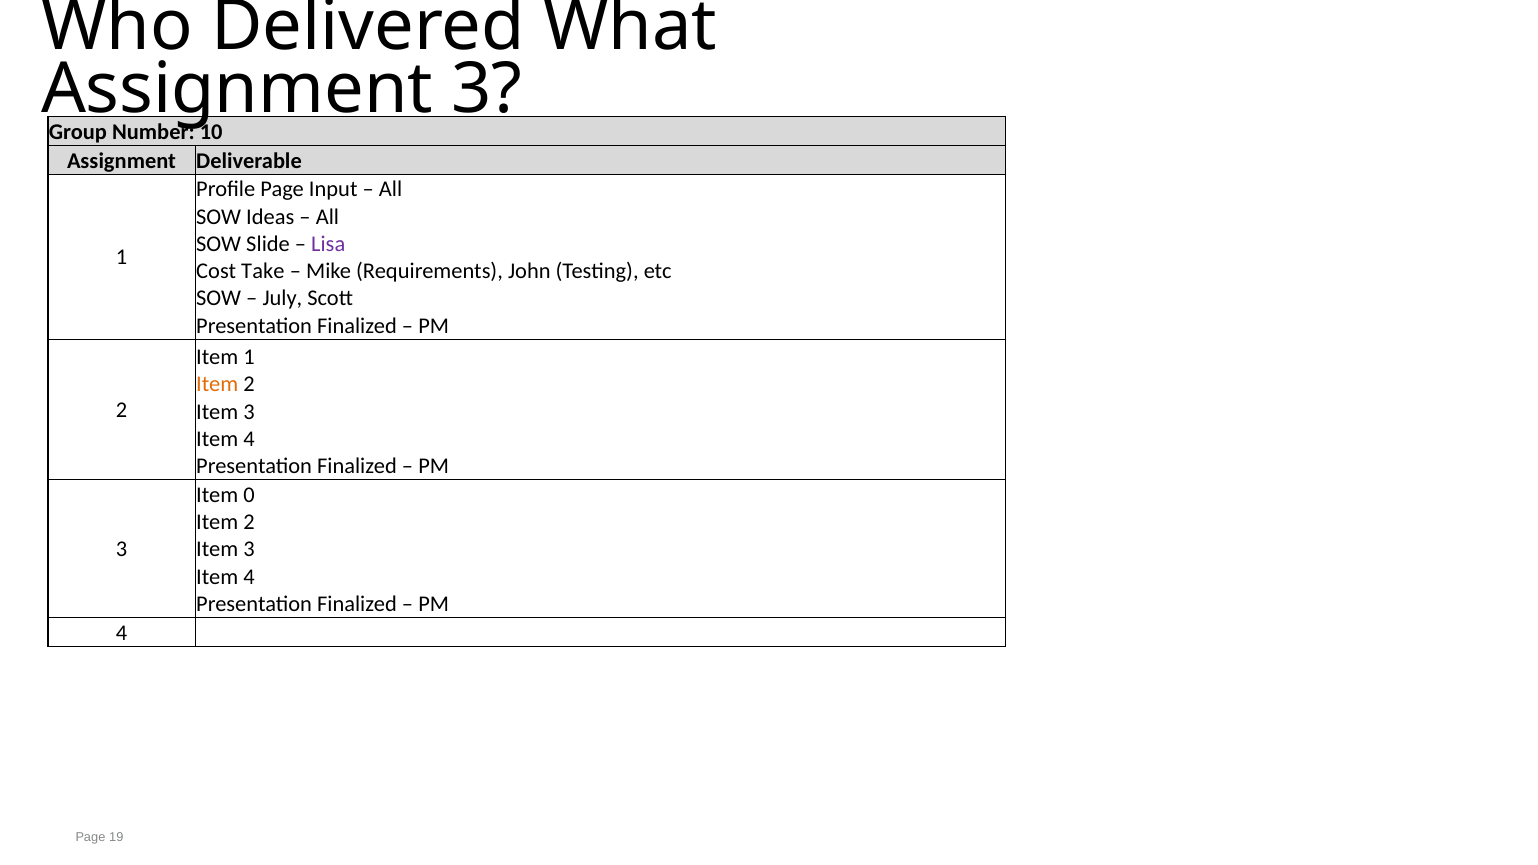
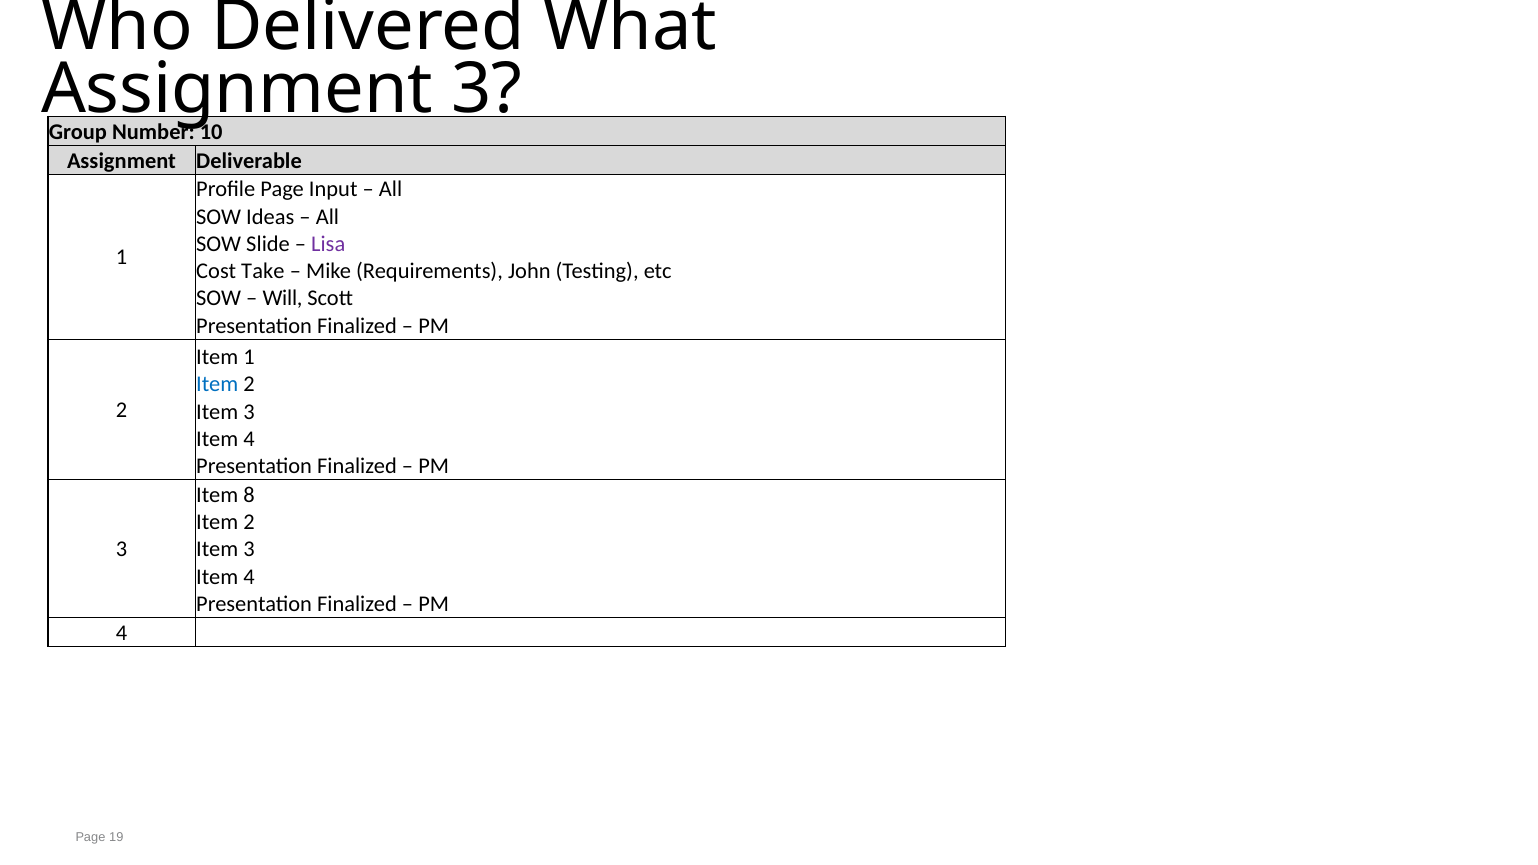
July: July -> Will (283, 299)
Item colour: orange -> blue (217, 385)
0: 0 -> 8 (249, 495)
